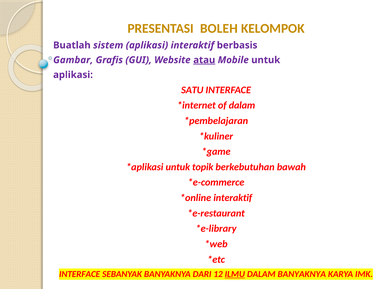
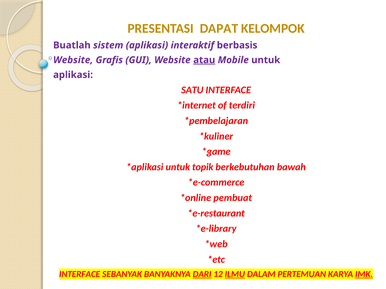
BOLEH: BOLEH -> DAPAT (219, 29)
Gambar: Gambar -> Website (73, 60)
of dalam: dalam -> terdiri (242, 106)
interaktif: interaktif -> pembuat (233, 198)
DARI underline: none -> present (202, 275)
DALAM BANYAKNYA: BANYAKNYA -> PERTEMUAN (302, 275)
IMK underline: none -> present (364, 275)
